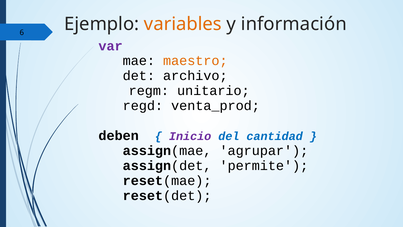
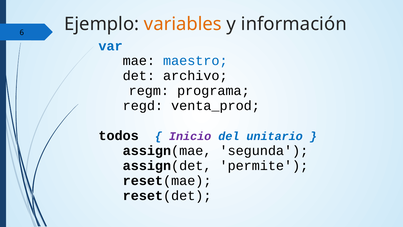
var colour: purple -> blue (111, 46)
maestro colour: orange -> blue (195, 61)
unitario: unitario -> programa (213, 91)
deben: deben -> todos (119, 136)
cantidad: cantidad -> unitario (275, 136)
agrupar: agrupar -> segunda (264, 151)
